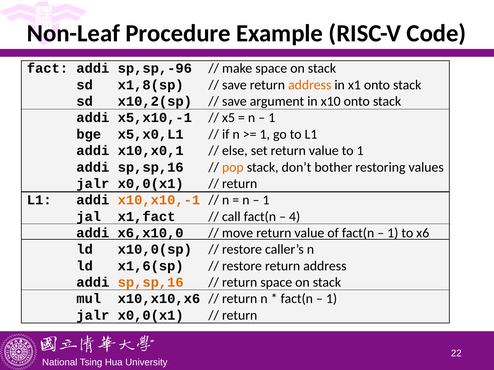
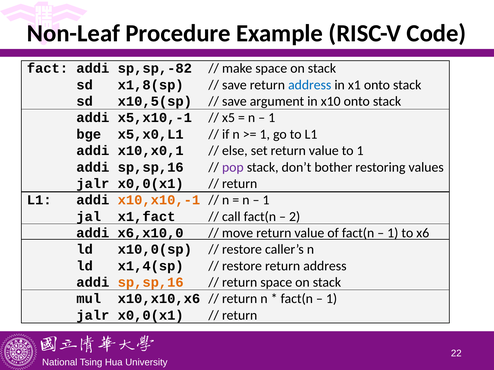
sp,sp,-96: sp,sp,-96 -> sp,sp,-82 (155, 69)
address colour: orange -> blue (310, 85)
x10,2(sp: x10,2(sp -> x10,5(sp (155, 101)
pop colour: orange -> purple (233, 167)
4: 4 -> 2 (295, 217)
x1,6(sp: x1,6(sp -> x1,4(sp (151, 266)
